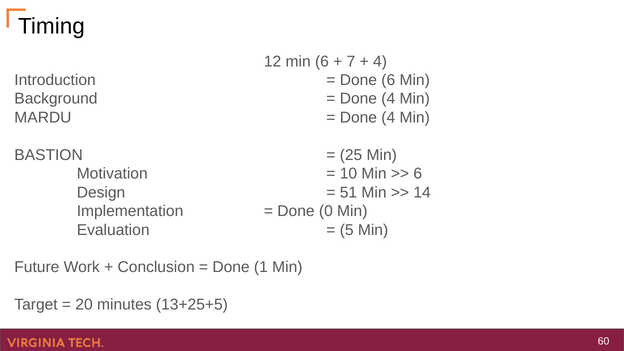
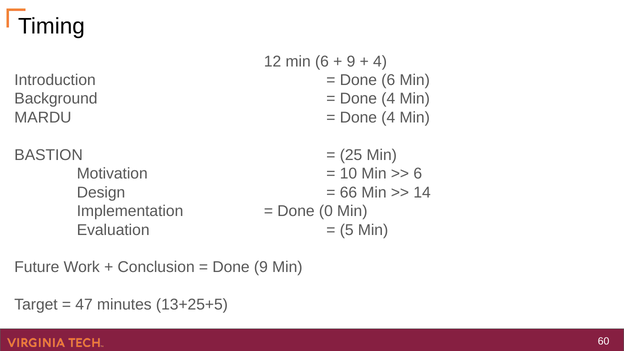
7: 7 -> 9 (351, 61)
51: 51 -> 66 (348, 192)
Done 1: 1 -> 9 (261, 267)
20: 20 -> 47 (84, 305)
